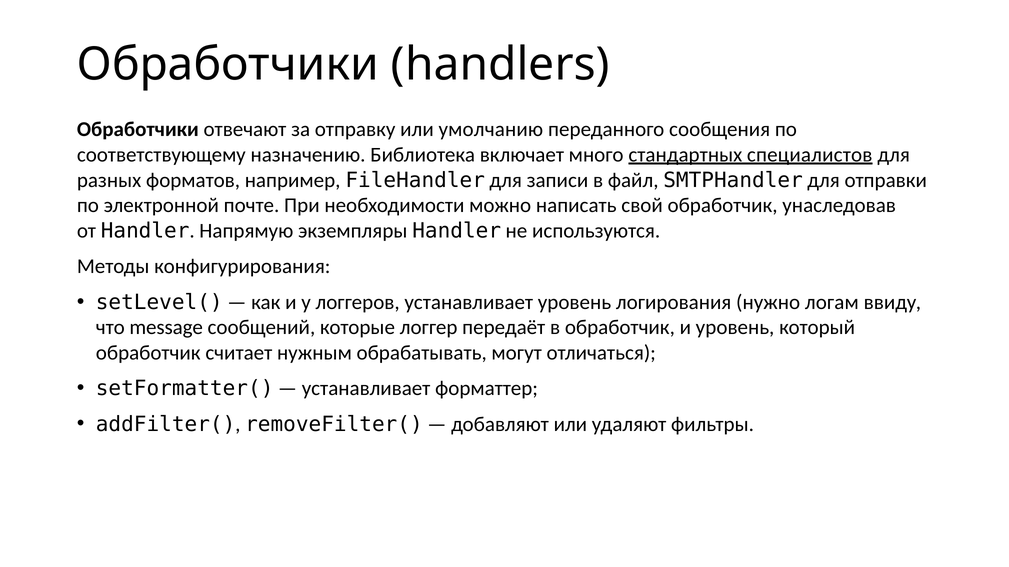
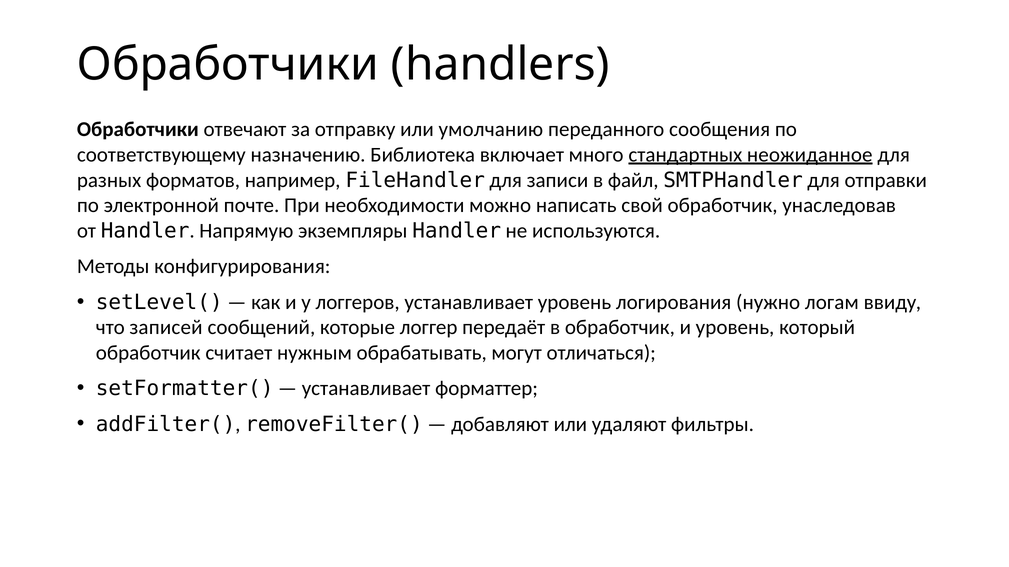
специалистов: специалистов -> неожиданное (810, 155)
message: message -> записей (166, 328)
